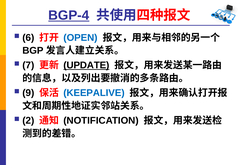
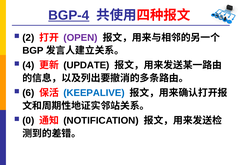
6: 6 -> 2 (28, 38)
OPEN colour: blue -> purple (81, 38)
7: 7 -> 4 (28, 65)
UPDATE underline: present -> none (86, 65)
9: 9 -> 6 (28, 93)
2: 2 -> 0 (28, 120)
